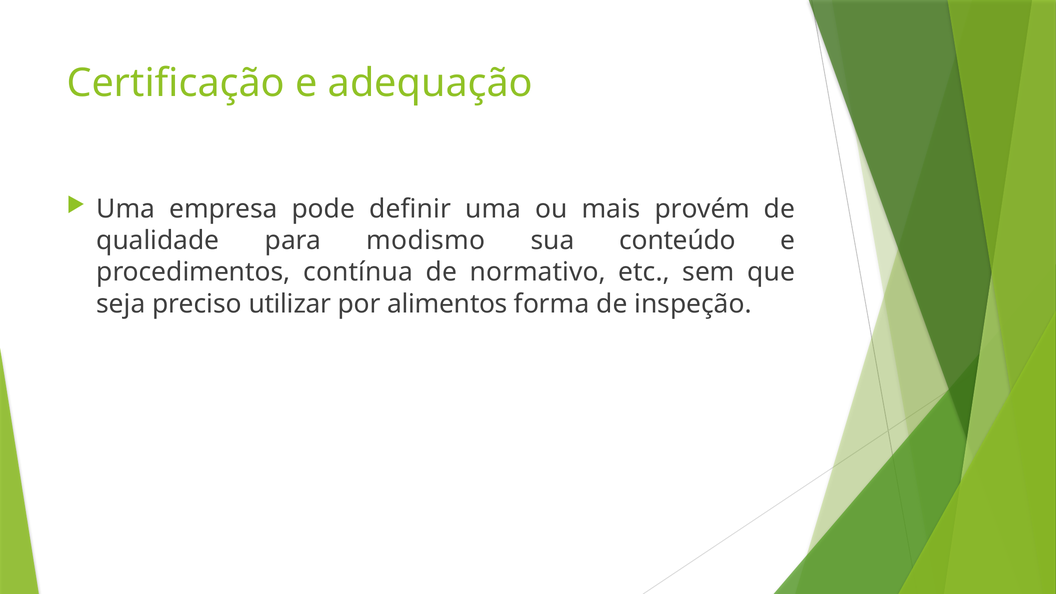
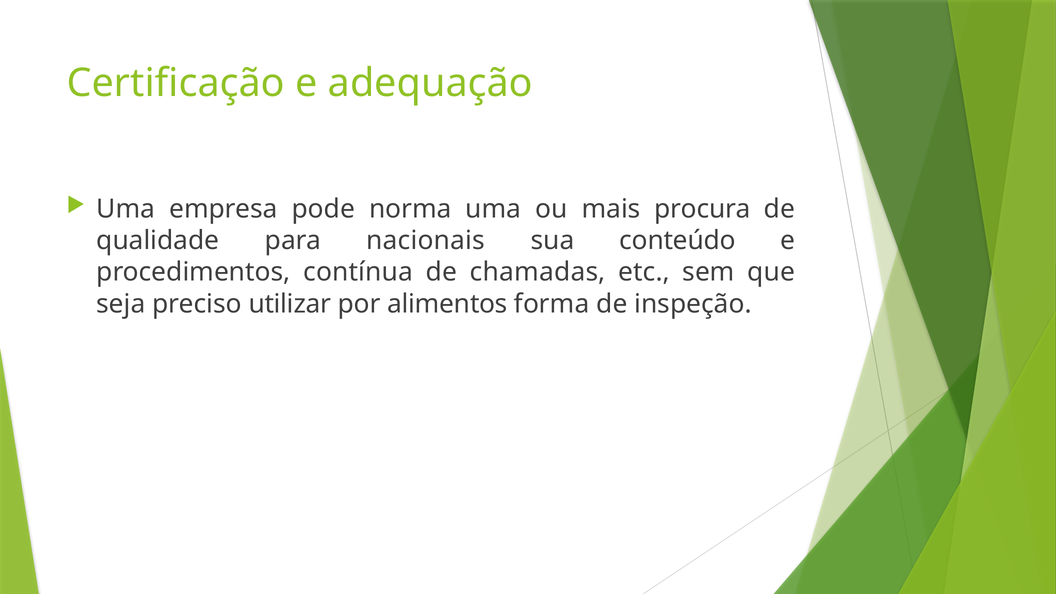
definir: definir -> norma (410, 209)
provém: provém -> procura (702, 209)
modismo: modismo -> nacionais (426, 240)
normativo: normativo -> chamadas (538, 272)
